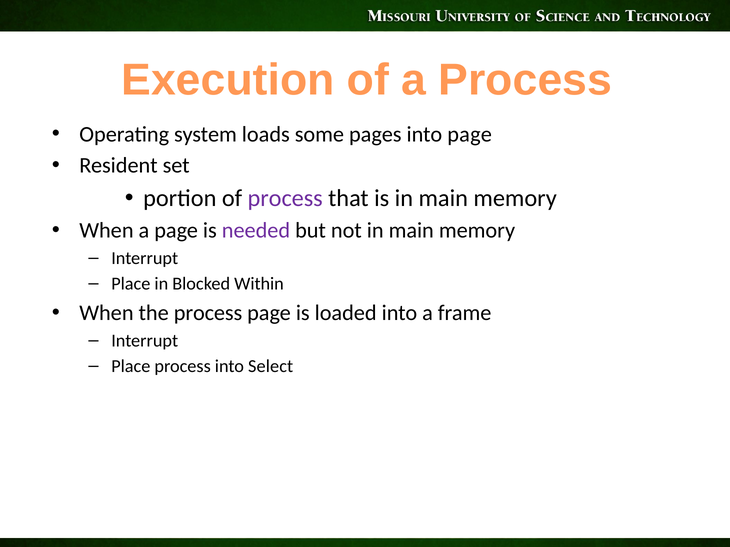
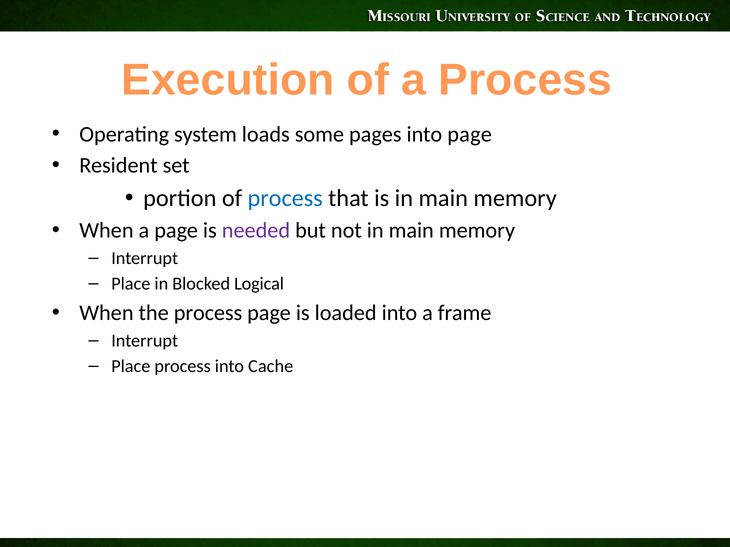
process colour: purple -> blue (285, 199)
Within: Within -> Logical (259, 284)
Select: Select -> Cache (271, 366)
